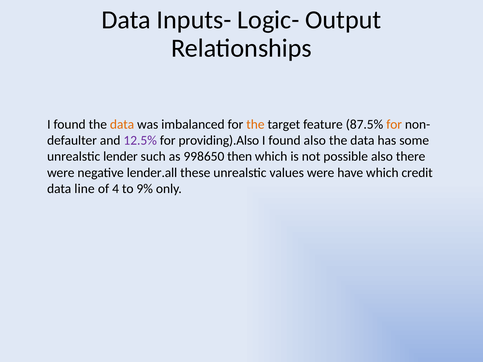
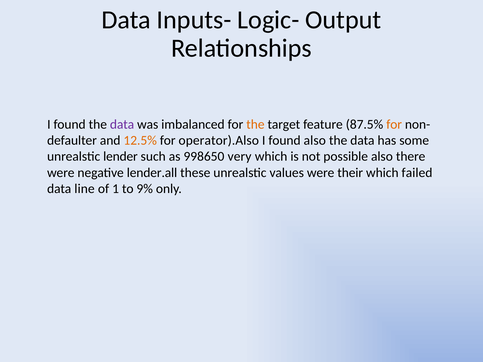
data colour: orange -> purple (122, 124)
12.5% colour: purple -> orange (140, 140)
providing).Also: providing).Also -> operator).Also (219, 140)
then: then -> very (240, 157)
have: have -> their (350, 173)
credit: credit -> failed (417, 173)
4: 4 -> 1 (116, 189)
